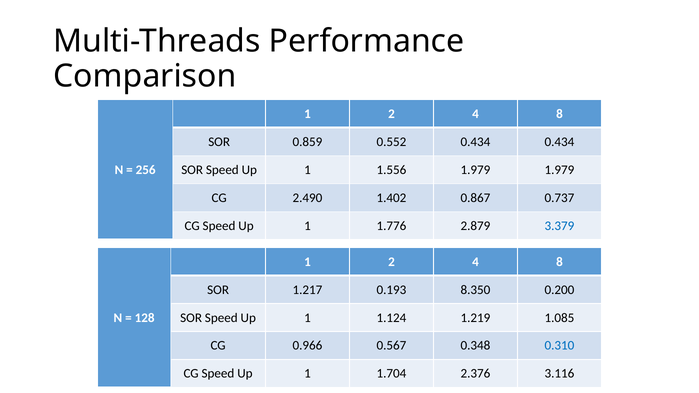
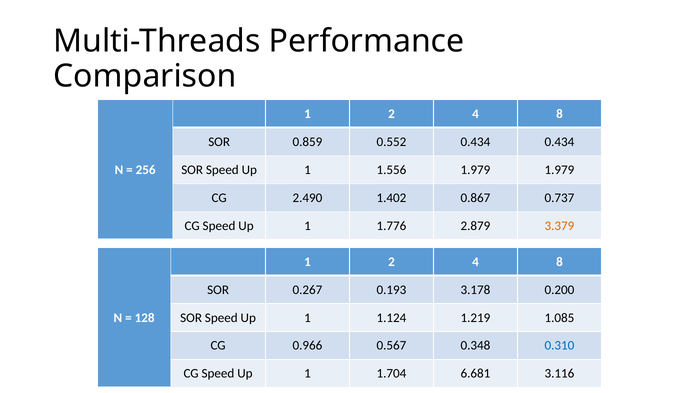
3.379 colour: blue -> orange (559, 226)
1.217: 1.217 -> 0.267 (307, 290)
8.350: 8.350 -> 3.178 (475, 290)
2.376: 2.376 -> 6.681 (475, 374)
